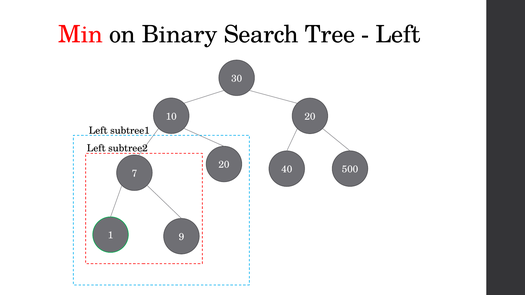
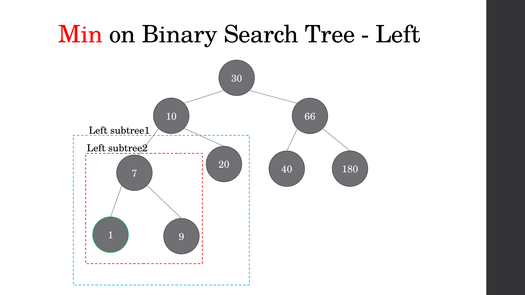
10 20: 20 -> 66 (310, 117)
500: 500 -> 180 (350, 169)
